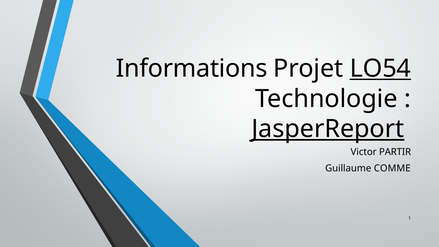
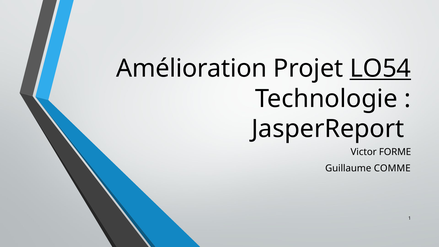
Informations: Informations -> Amélioration (192, 69)
JasperReport underline: present -> none (328, 129)
PARTIR: PARTIR -> FORME (395, 152)
